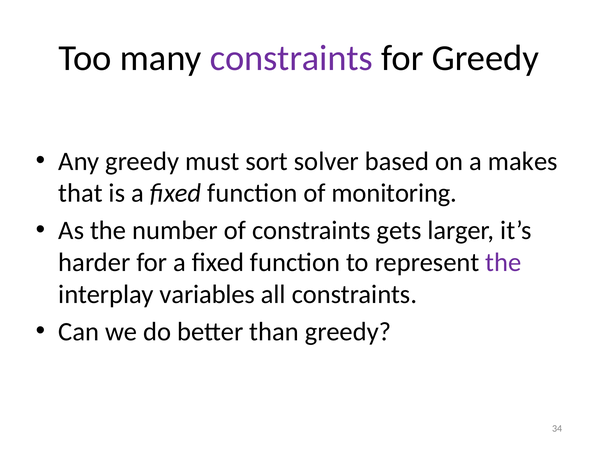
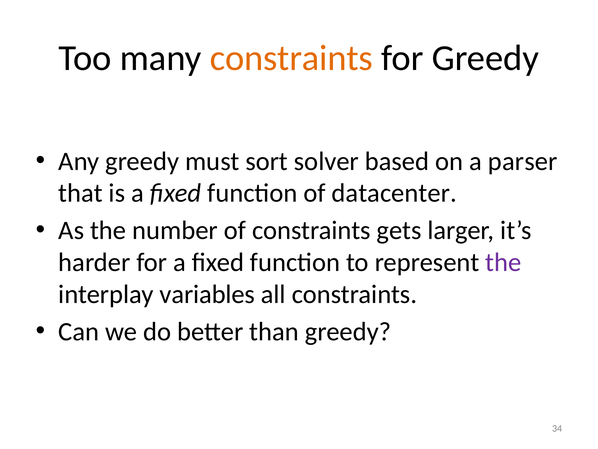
constraints colour: purple -> orange (291, 58)
makes: makes -> parser (523, 161)
monitoring: monitoring -> datacenter (394, 193)
